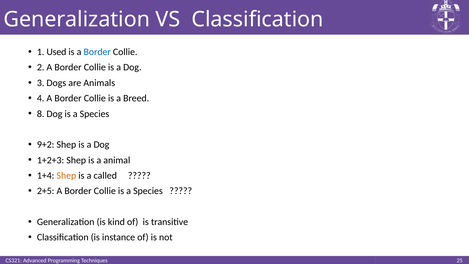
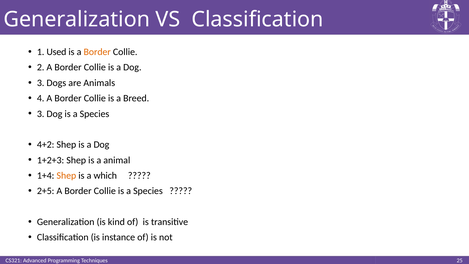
Border colour: blue -> orange (97, 52)
8: 8 -> 3 (41, 114)
9+2: 9+2 -> 4+2 (46, 145)
called: called -> which (105, 175)
